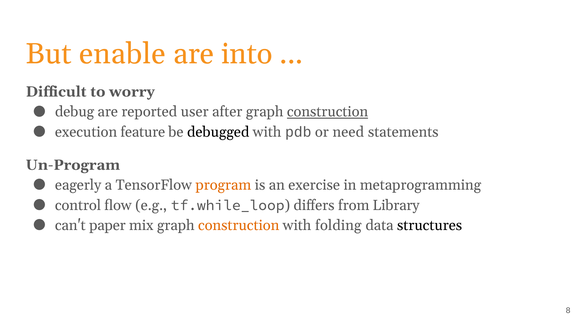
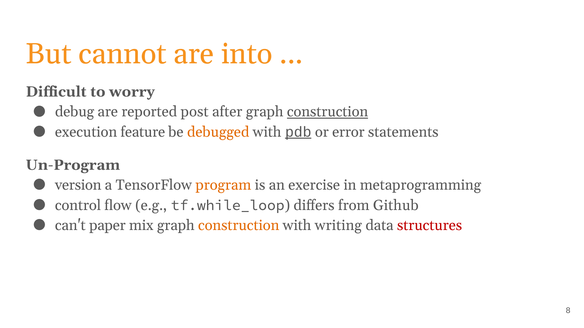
enable: enable -> cannot (123, 54)
user: user -> post (195, 112)
debugged colour: black -> orange (218, 132)
pdb underline: none -> present (298, 132)
need: need -> error (348, 132)
eagerly: eagerly -> version (78, 185)
Library: Library -> Github (396, 206)
folding: folding -> writing (338, 226)
structures colour: black -> red (430, 226)
